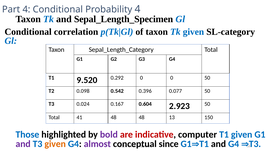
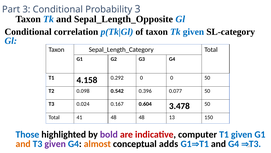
Part 4: 4 -> 3 (26, 9)
Probability 4: 4 -> 3 (138, 9)
Sepal_Length_Specimen: Sepal_Length_Specimen -> Sepal_Length_Opposite (123, 19)
9.520: 9.520 -> 4.158 (87, 80)
2.923: 2.923 -> 3.478 (179, 106)
and colour: purple -> orange (23, 143)
given colour: orange -> purple (55, 143)
almost colour: purple -> orange (97, 143)
since: since -> adds (169, 143)
